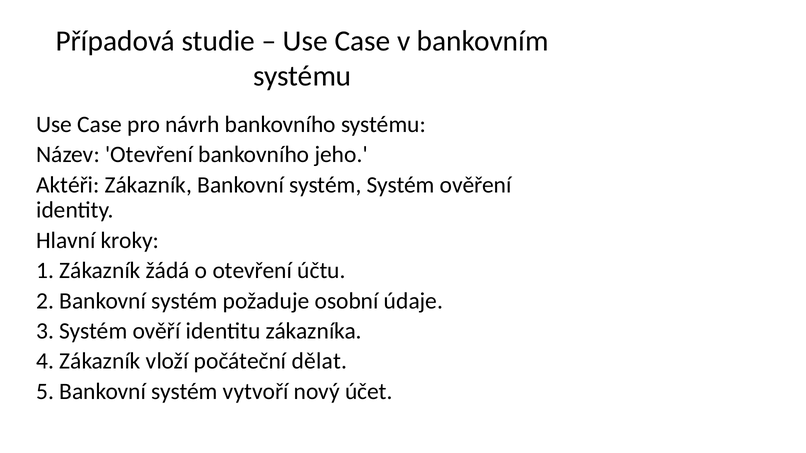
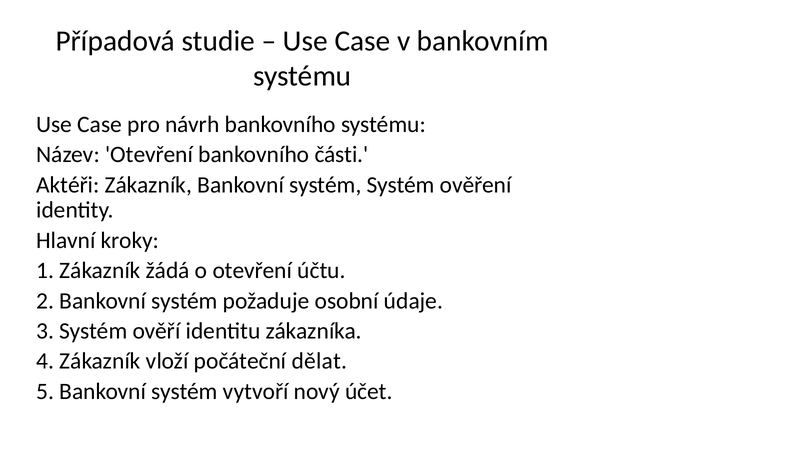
jeho: jeho -> části (341, 155)
